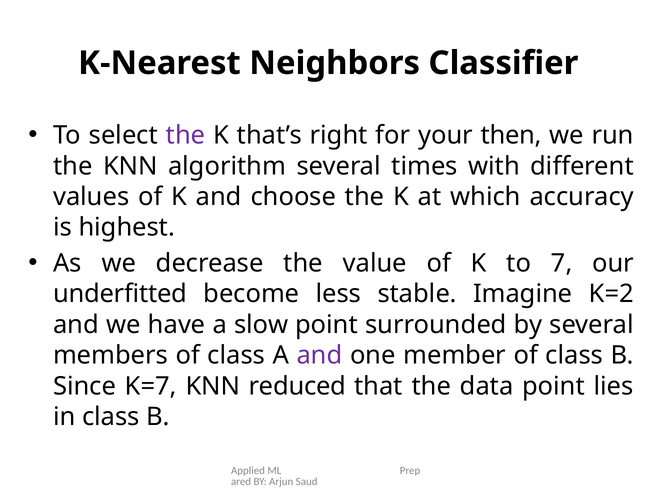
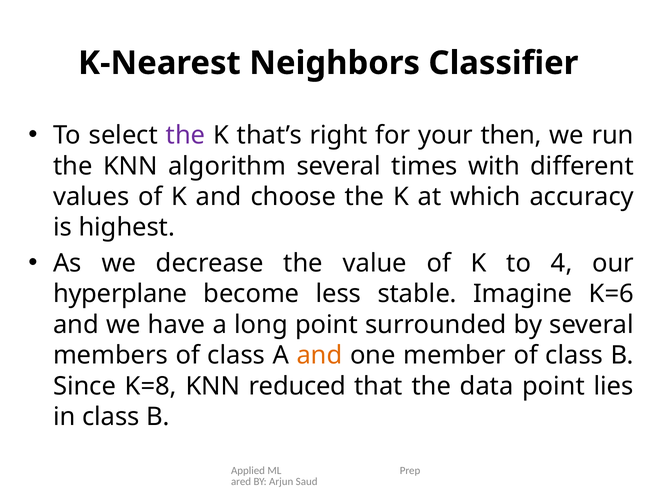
7: 7 -> 4 (562, 263)
underfitted: underfitted -> hyperplane (120, 294)
K=2: K=2 -> K=6 (611, 294)
slow: slow -> long (261, 325)
and colour: purple -> orange (320, 355)
K=7: K=7 -> K=8 (151, 386)
